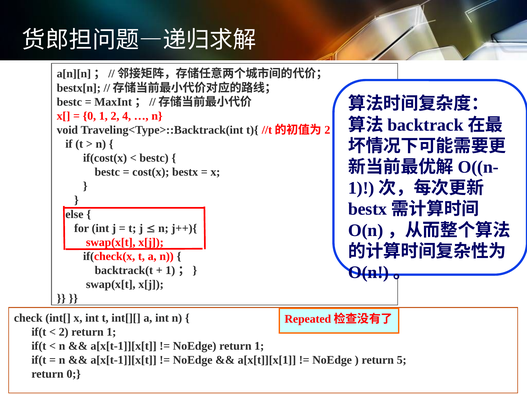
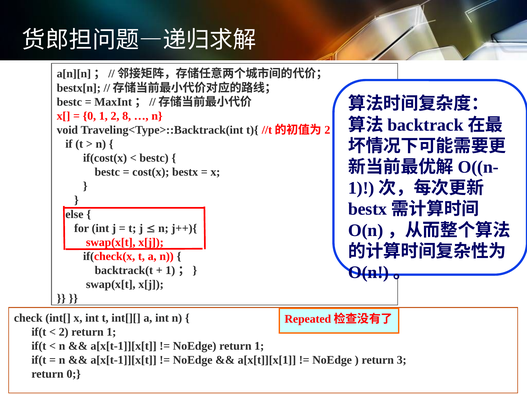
4: 4 -> 8 (127, 116)
5: 5 -> 3 (402, 360)
